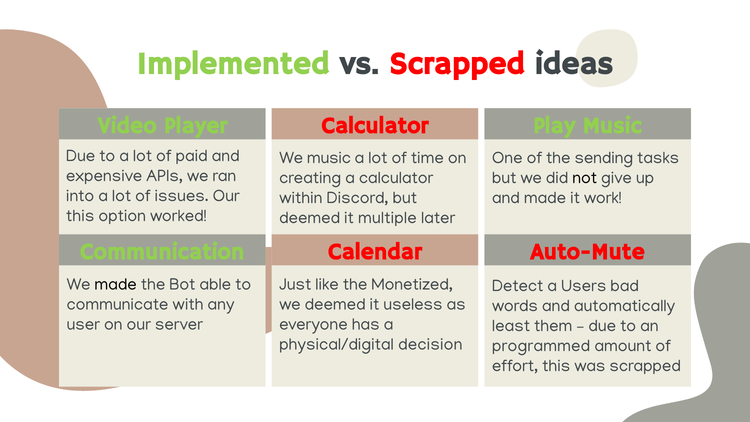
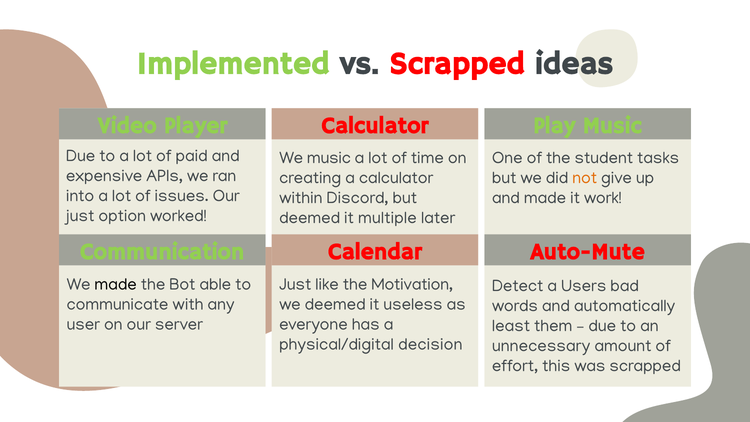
sending: sending -> student (604, 158)
not colour: black -> orange (585, 178)
this: this -> just (80, 216)
Monetized: Monetized -> Motivation (412, 284)
programmed: programmed -> unnecessary (541, 346)
